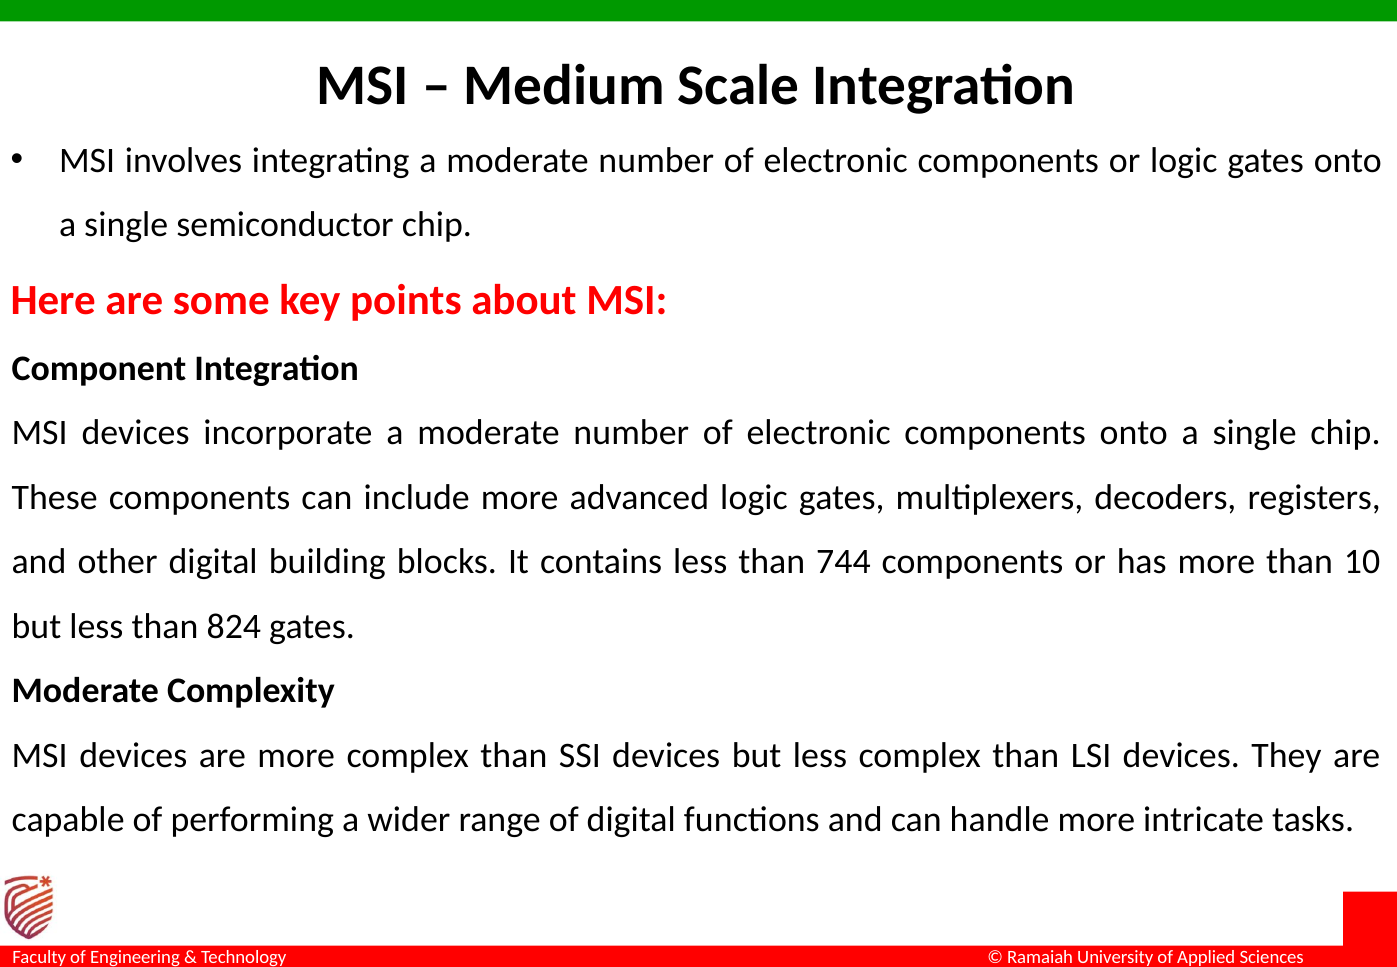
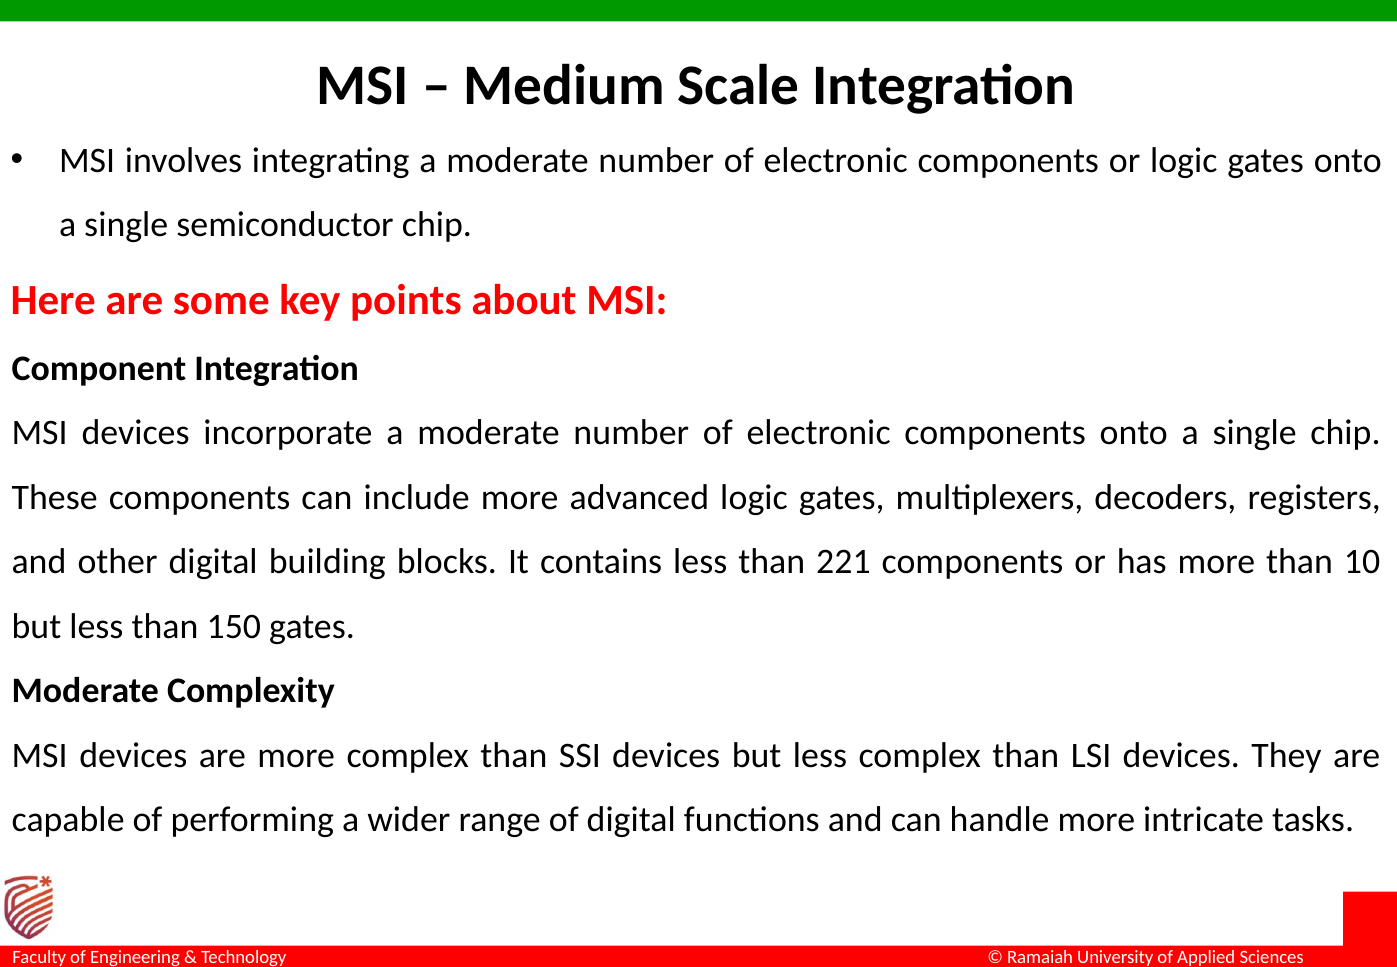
744: 744 -> 221 (843, 562)
824: 824 -> 150 (234, 626)
